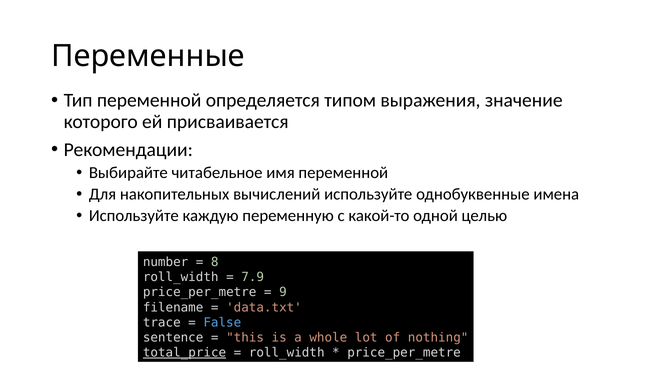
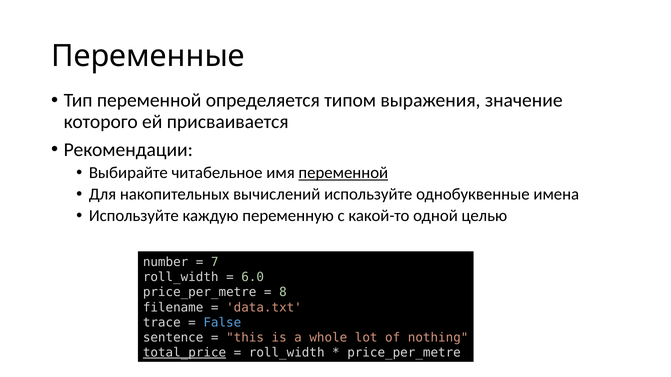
переменной underline: none -> present (343, 173)
8: 8 -> 7 (215, 262)
7.9: 7.9 -> 6.0 (253, 278)
9: 9 -> 8 (283, 293)
